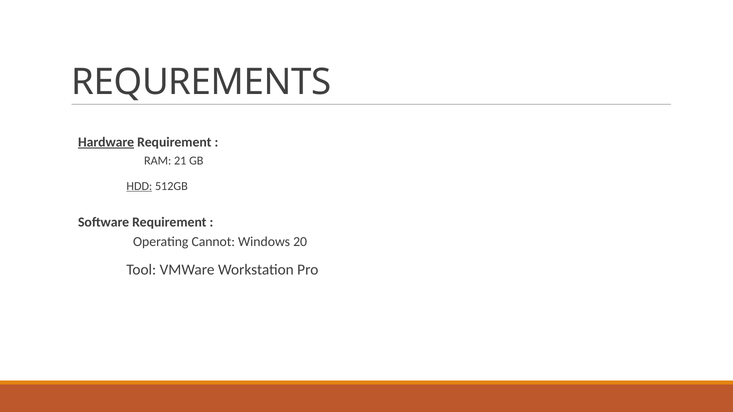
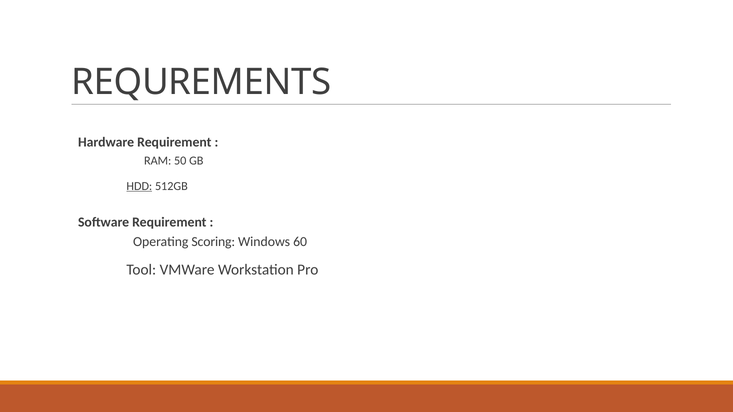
Hardware underline: present -> none (106, 142)
21: 21 -> 50 (180, 161)
Cannot: Cannot -> Scoring (213, 242)
20: 20 -> 60 (300, 242)
